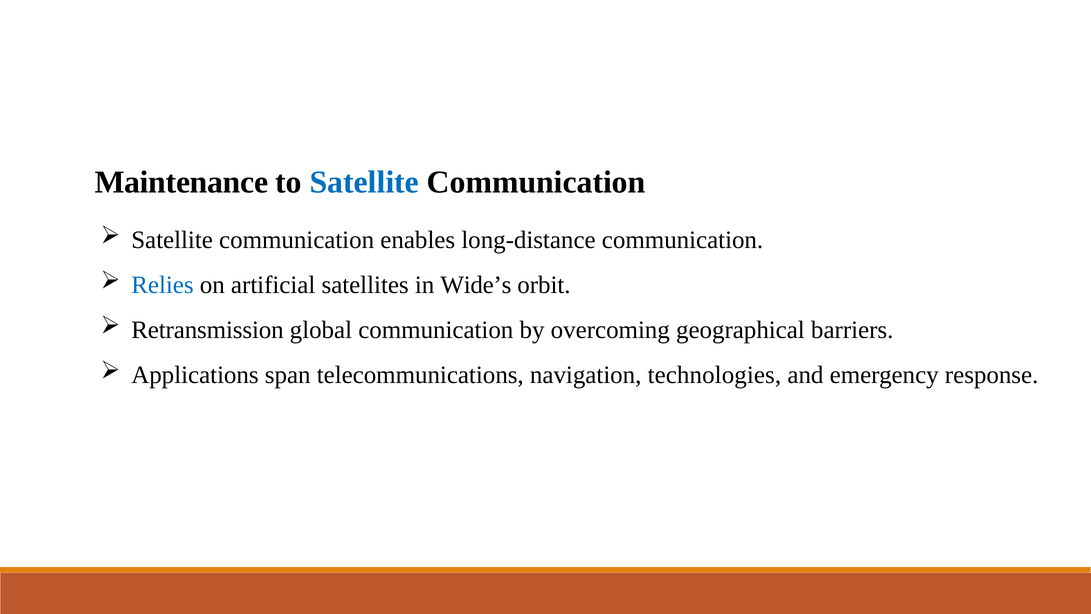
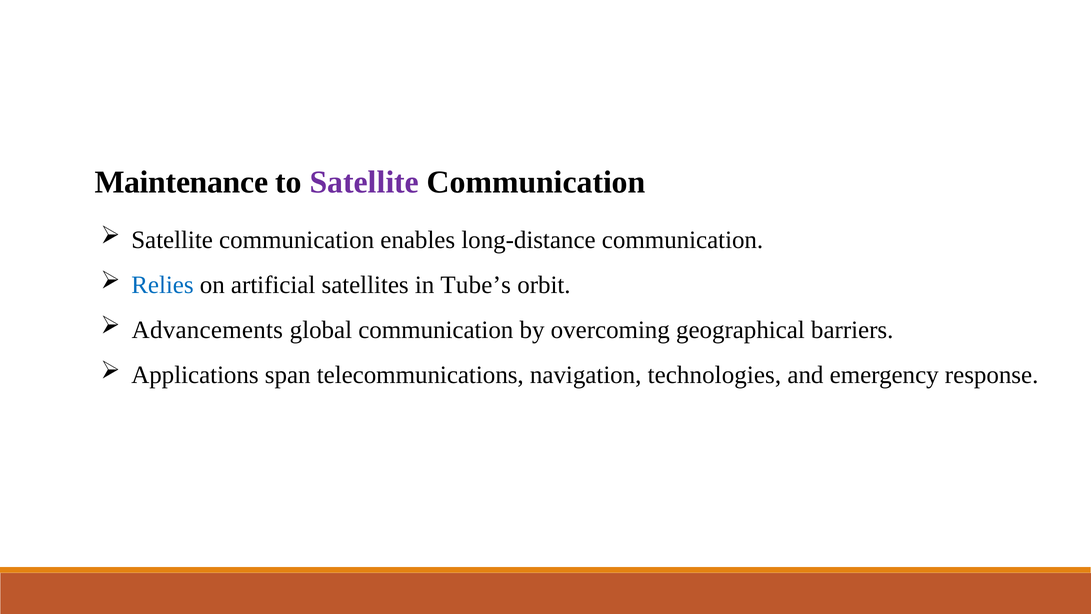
Satellite colour: blue -> purple (364, 182)
Wide’s: Wide’s -> Tube’s (476, 285)
Retransmission: Retransmission -> Advancements (207, 330)
